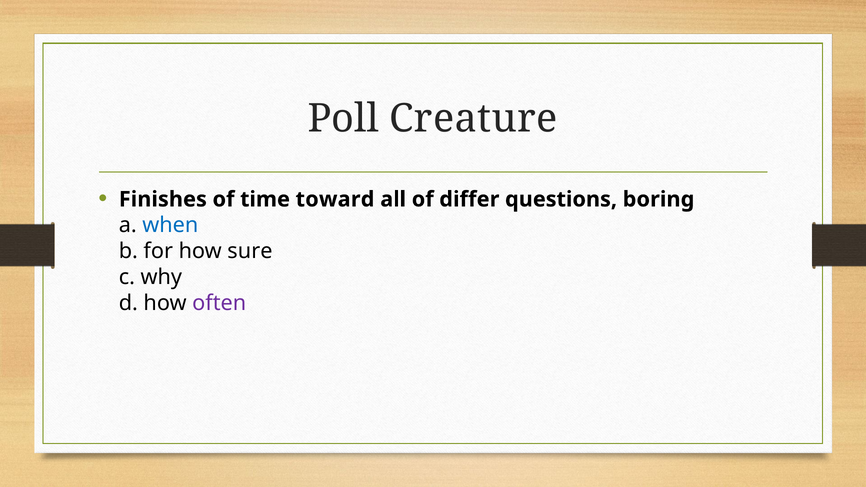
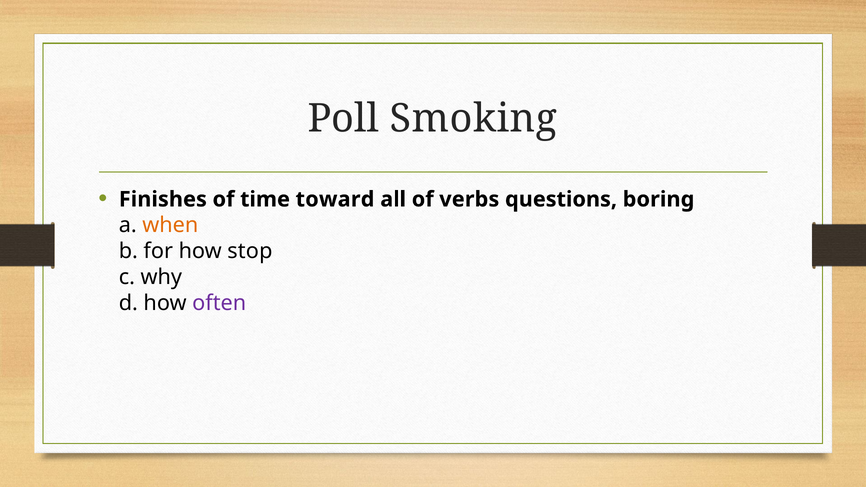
Creature: Creature -> Smoking (473, 119)
differ: differ -> verbs (469, 199)
when colour: blue -> orange (170, 225)
sure: sure -> stop (250, 251)
